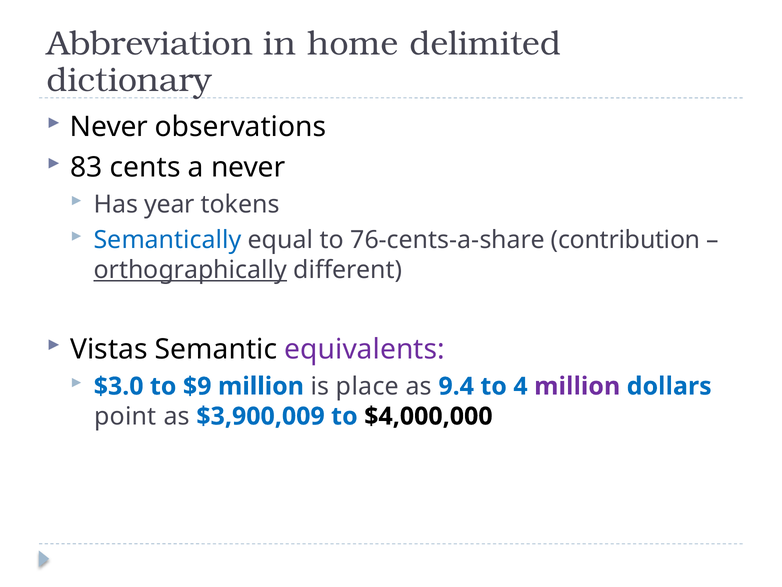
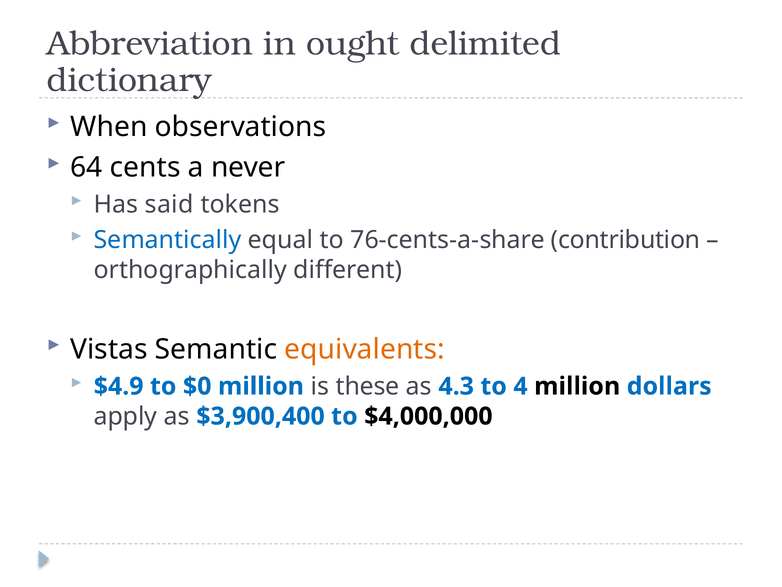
home: home -> ought (353, 44)
Never: Never -> When (109, 127)
83: 83 -> 64 (86, 167)
year: year -> said (169, 205)
orthographically underline: present -> none (190, 270)
equivalents colour: purple -> orange (365, 349)
$3.0: $3.0 -> $4.9 (119, 386)
$9: $9 -> $0 (197, 386)
place: place -> these (368, 386)
9.4: 9.4 -> 4.3 (456, 386)
million colour: purple -> black (577, 386)
point: point -> apply (125, 416)
$3,900,009: $3,900,009 -> $3,900,400 (261, 416)
